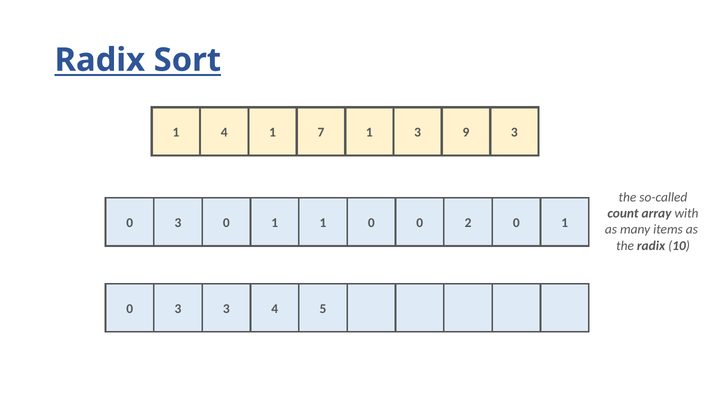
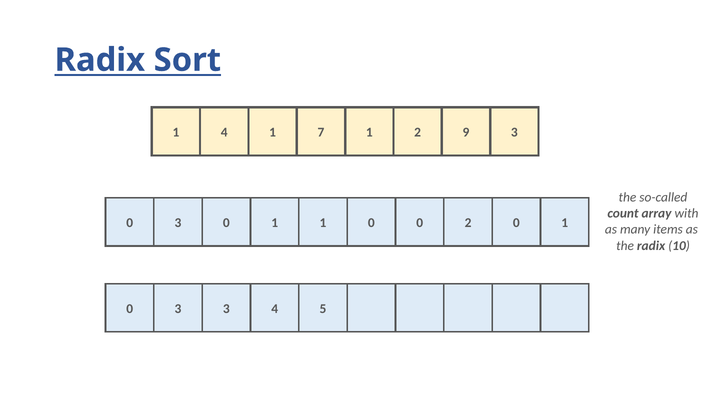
1 3: 3 -> 2 (418, 132)
